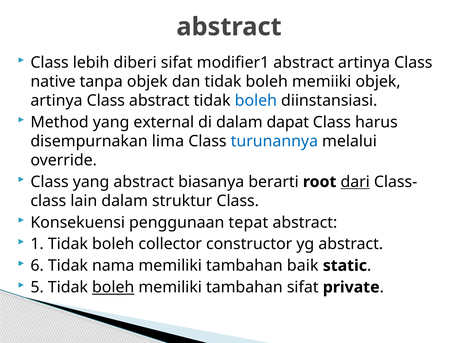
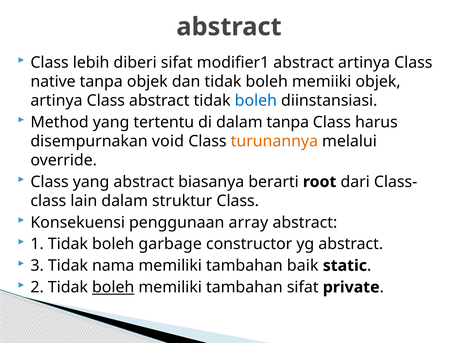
external: external -> tertentu (164, 122)
dalam dapat: dapat -> tanpa (288, 122)
lima: lima -> void (168, 141)
turunannya colour: blue -> orange (274, 141)
dari underline: present -> none (355, 182)
tepat: tepat -> array (248, 223)
collector: collector -> garbage (170, 244)
6: 6 -> 3 (37, 266)
5: 5 -> 2 (37, 288)
